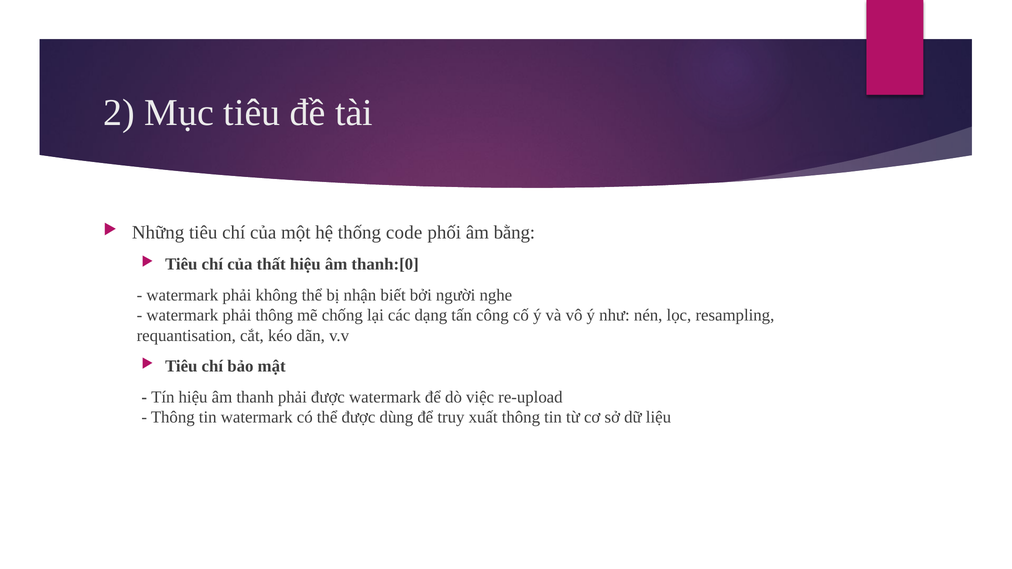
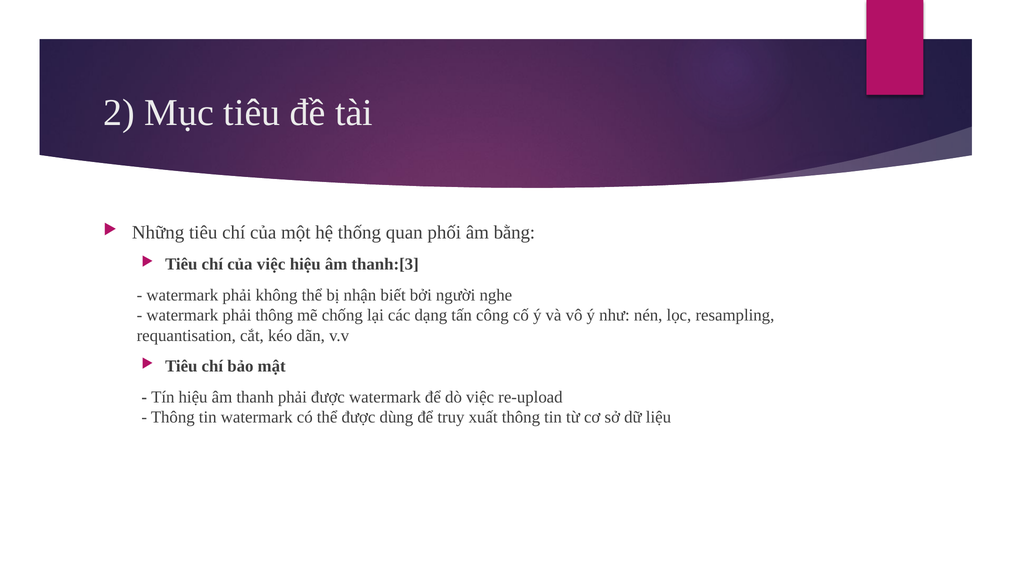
code: code -> quan (404, 233)
của thất: thất -> việc (271, 265)
thanh:[0: thanh:[0 -> thanh:[3 (385, 265)
